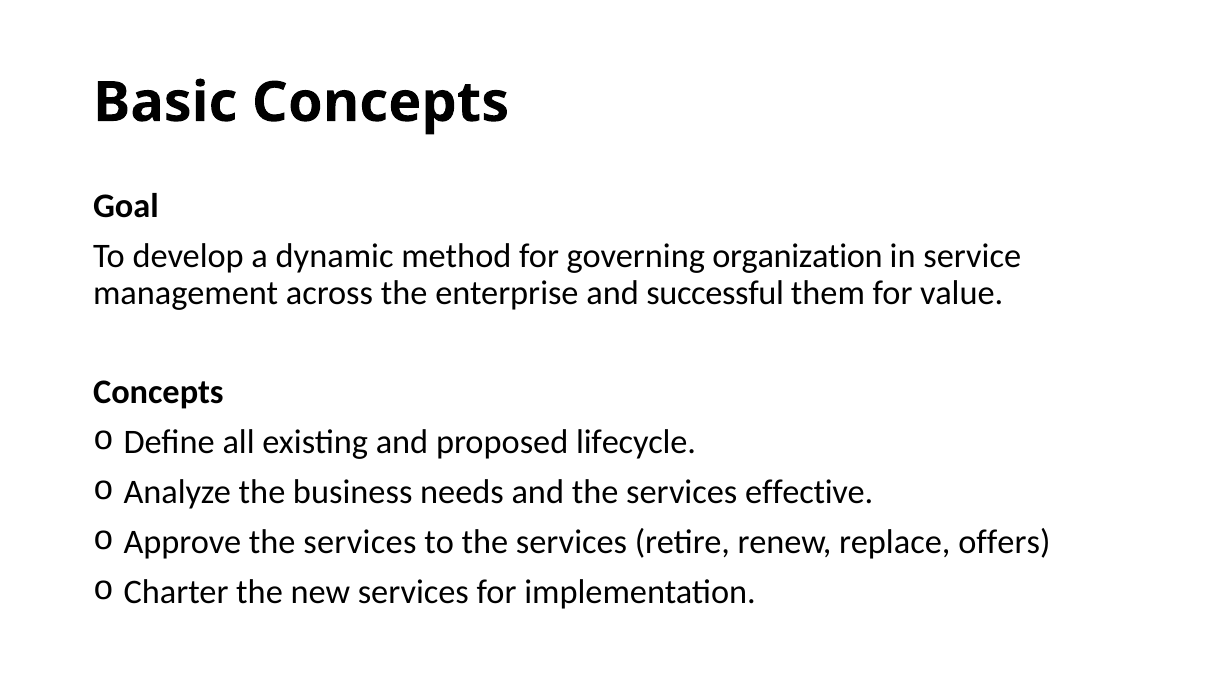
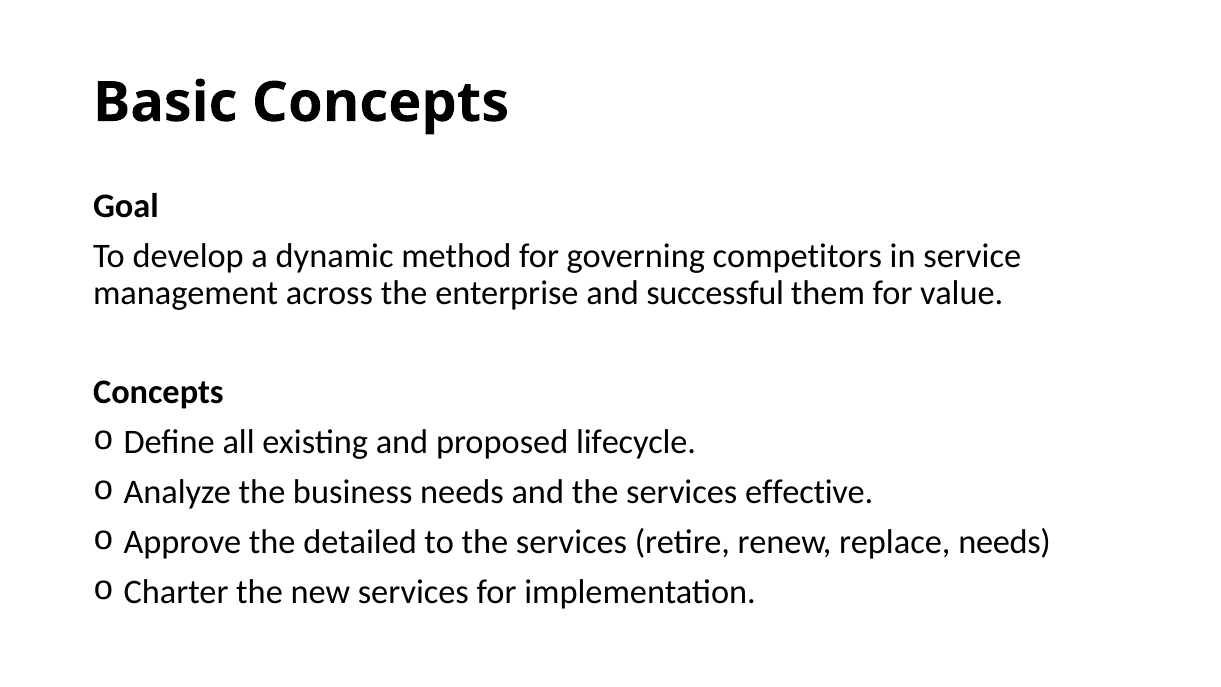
organization: organization -> competitors (797, 256)
Approve the services: services -> detailed (360, 542)
replace offers: offers -> needs (1005, 542)
